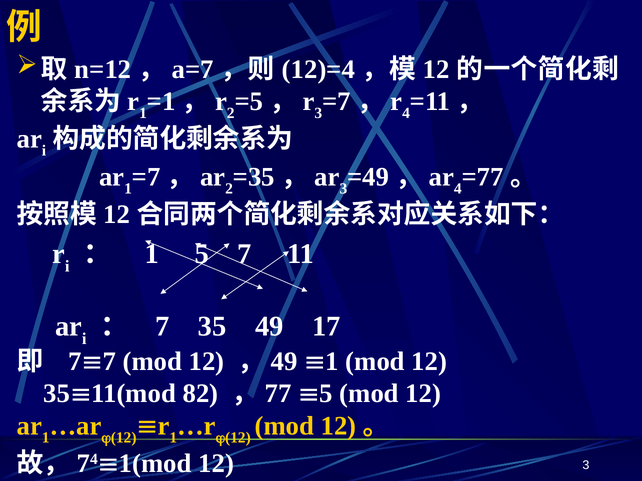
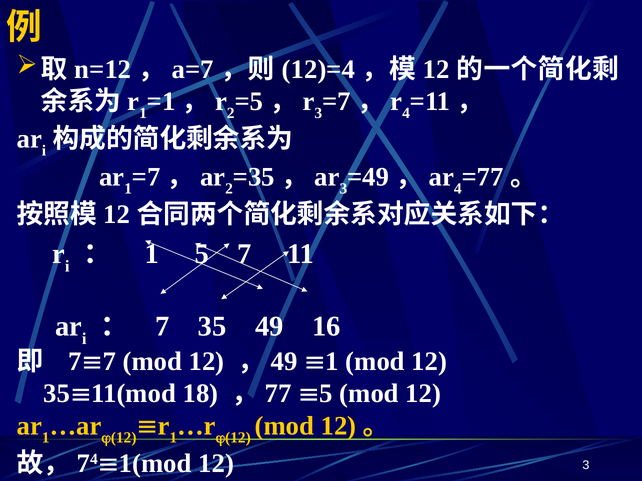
17: 17 -> 16 (326, 327)
82: 82 -> 18 (200, 394)
